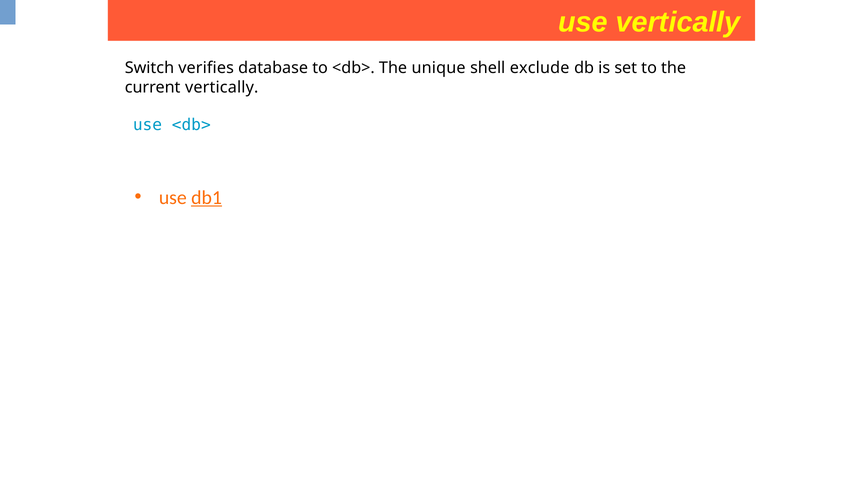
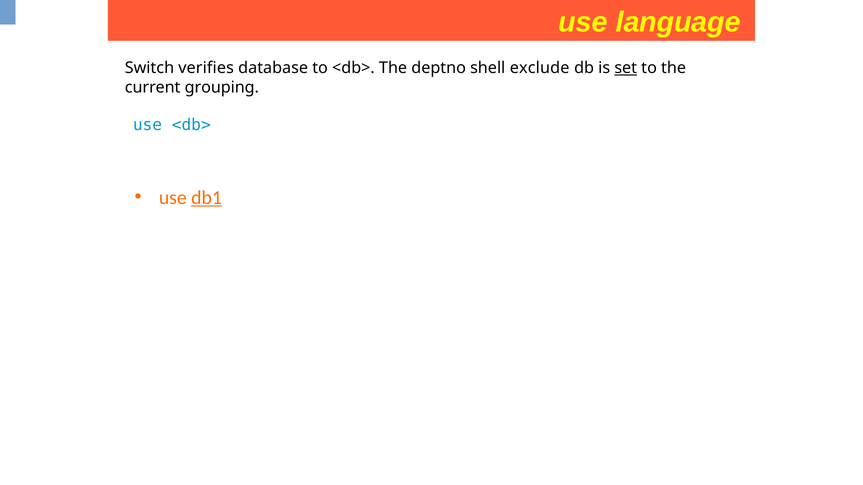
use vertically: vertically -> language (678, 22)
unique: unique -> deptno (439, 68)
set underline: none -> present (626, 68)
current vertically: vertically -> grouping (222, 87)
